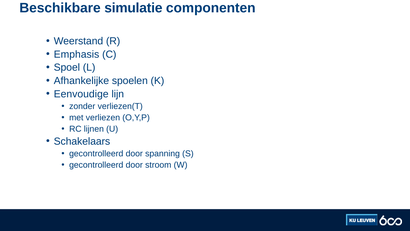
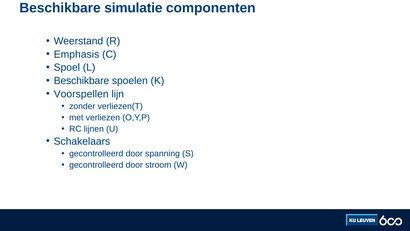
Afhankelijke: Afhankelijke -> Beschikbare (81, 81)
Eenvoudige: Eenvoudige -> Voorspellen (81, 94)
